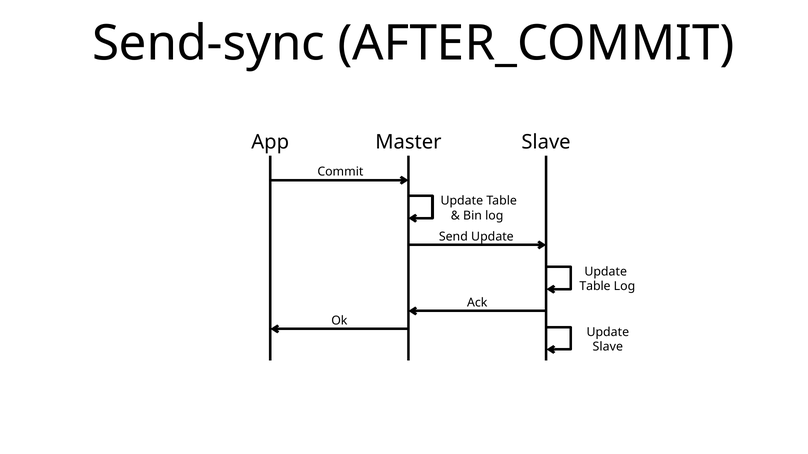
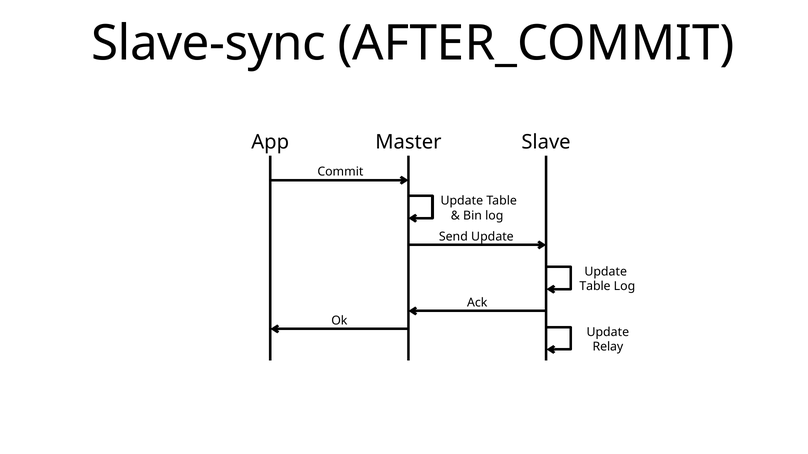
Send-sync: Send-sync -> Slave-sync (209, 43)
Slave: Slave -> Relay (608, 347)
